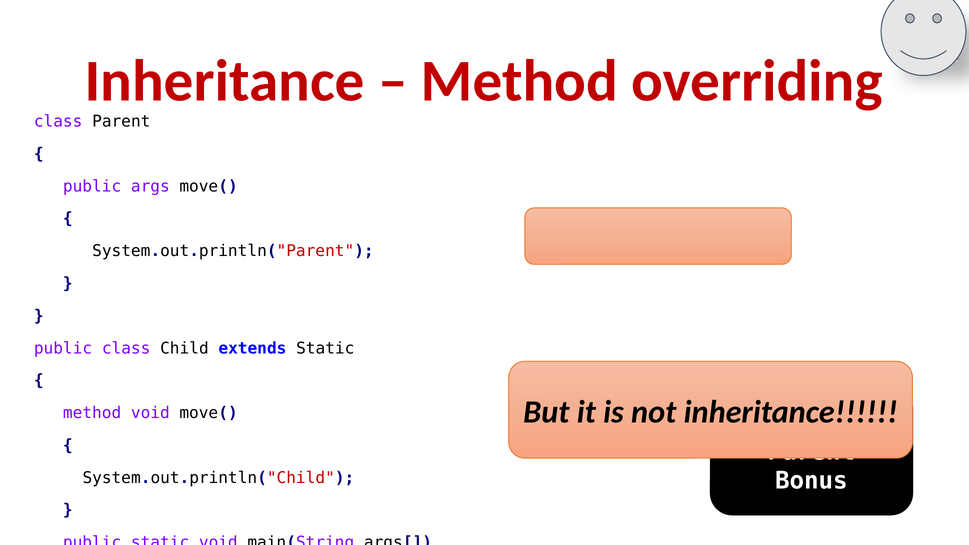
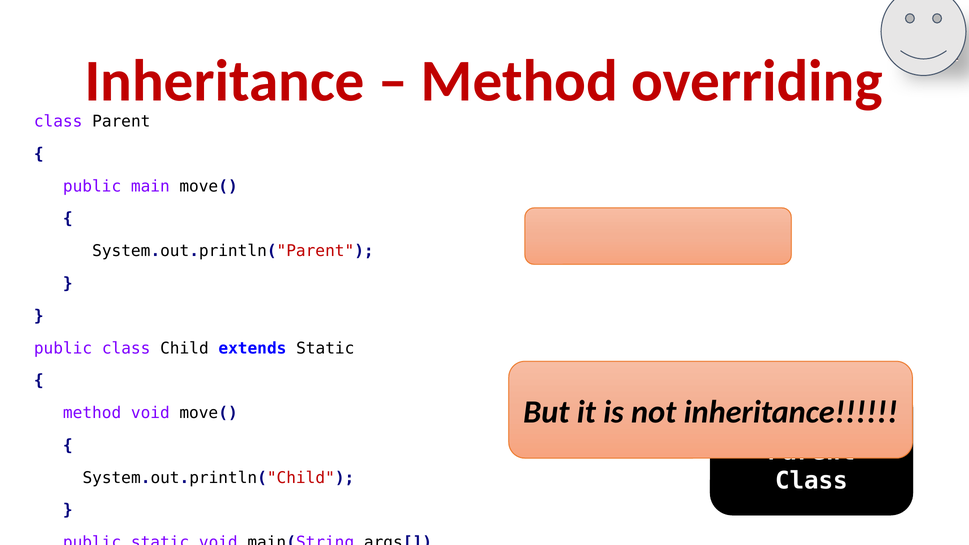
args: args -> main (150, 186)
Bonus: Bonus -> Class (811, 481)
